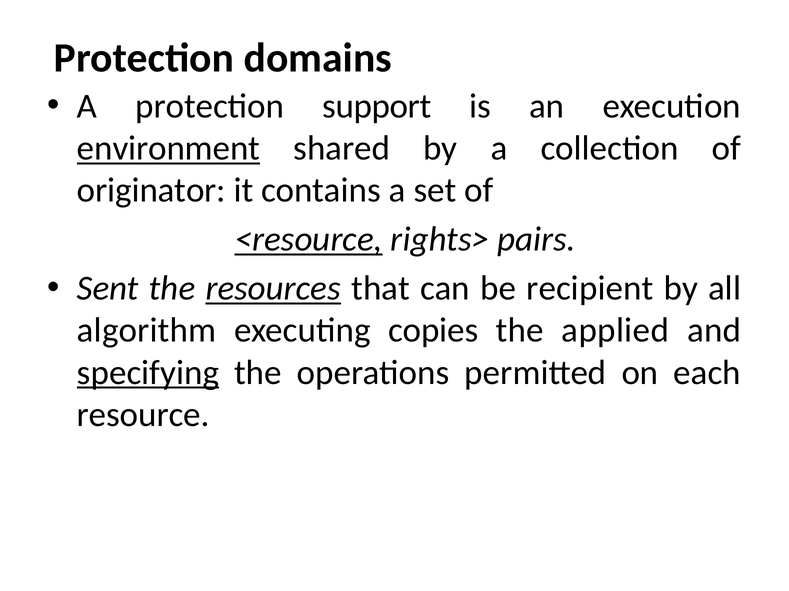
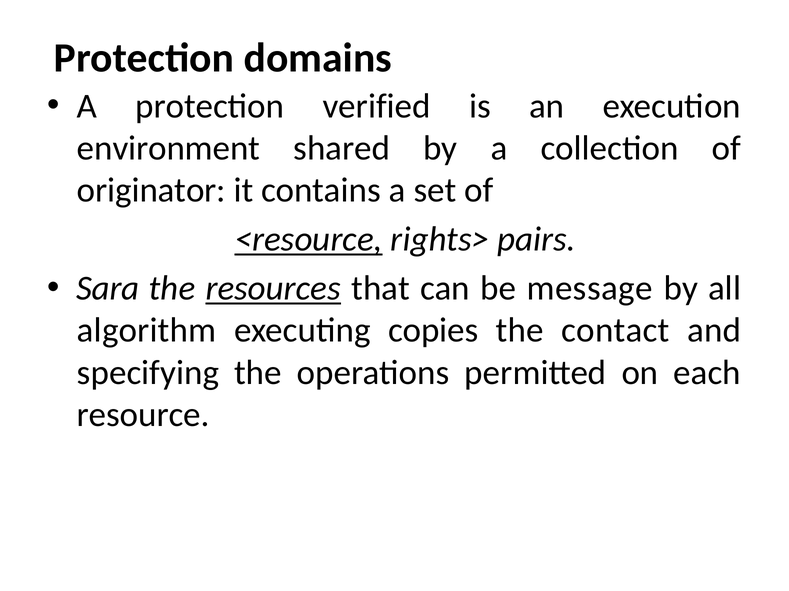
support: support -> verified (377, 106)
environment underline: present -> none (169, 148)
Sent: Sent -> Sara (108, 289)
recipient: recipient -> message (590, 289)
applied: applied -> contact (615, 331)
specifying underline: present -> none (148, 373)
